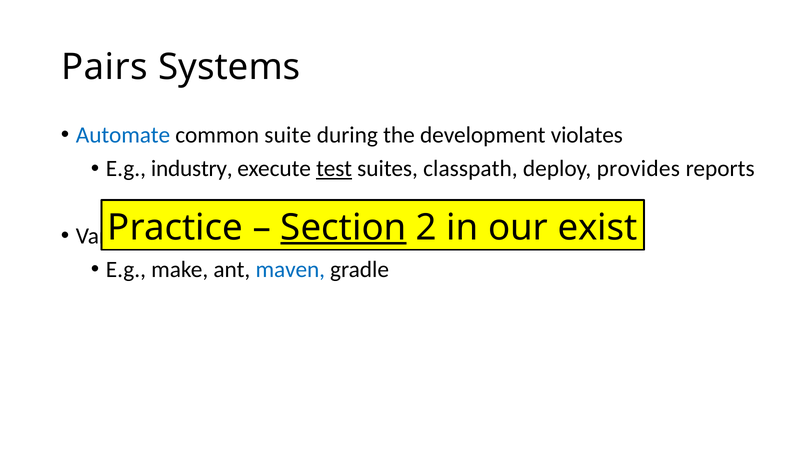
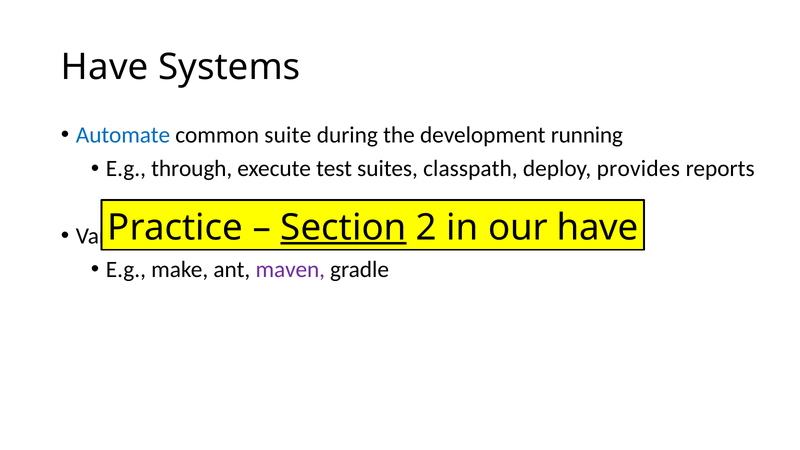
Pairs: Pairs -> Have (105, 67)
violates: violates -> running (587, 135)
industry: industry -> through (192, 169)
test underline: present -> none (334, 169)
our exist: exist -> have (598, 227)
maven colour: blue -> purple (290, 269)
